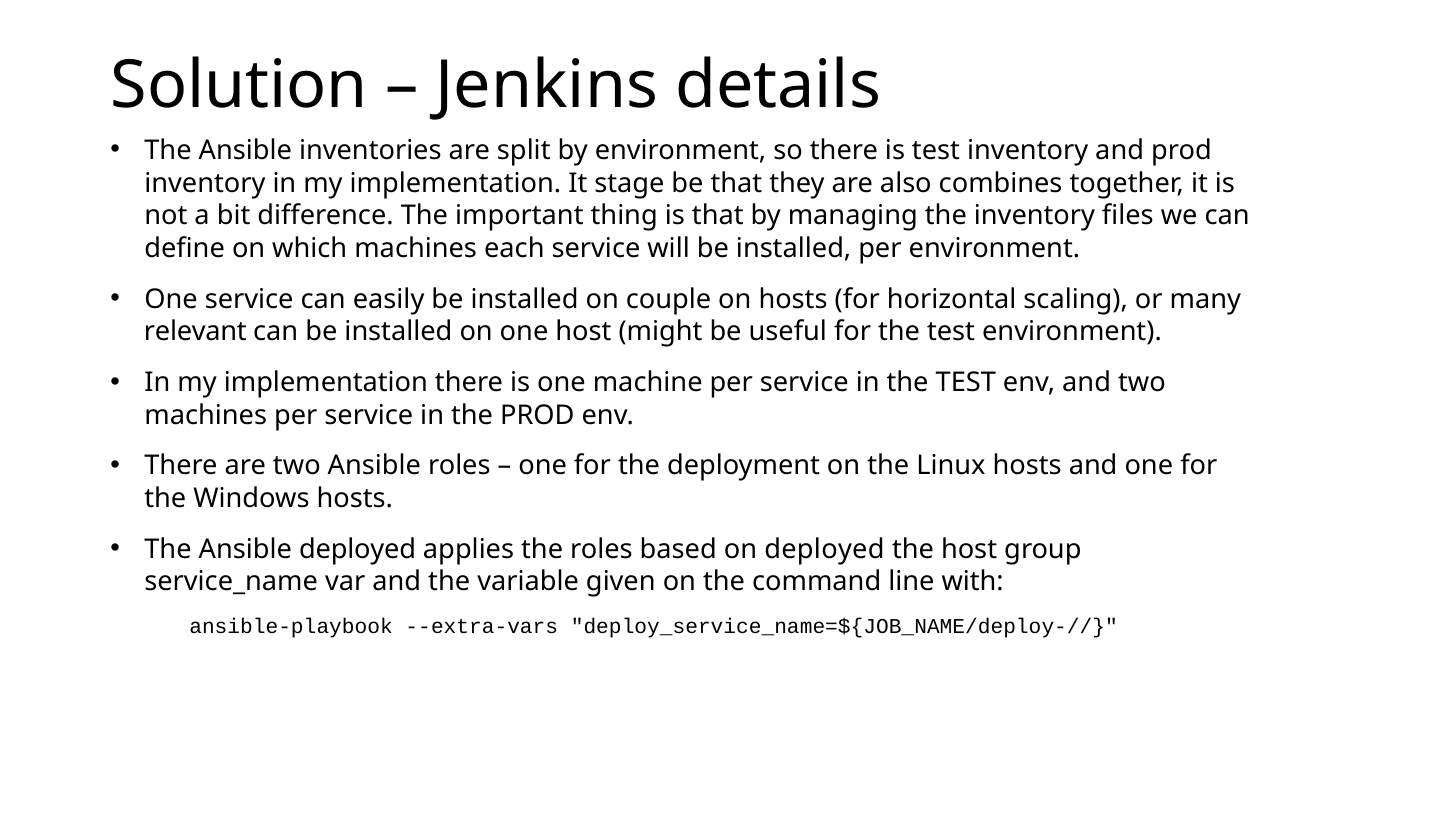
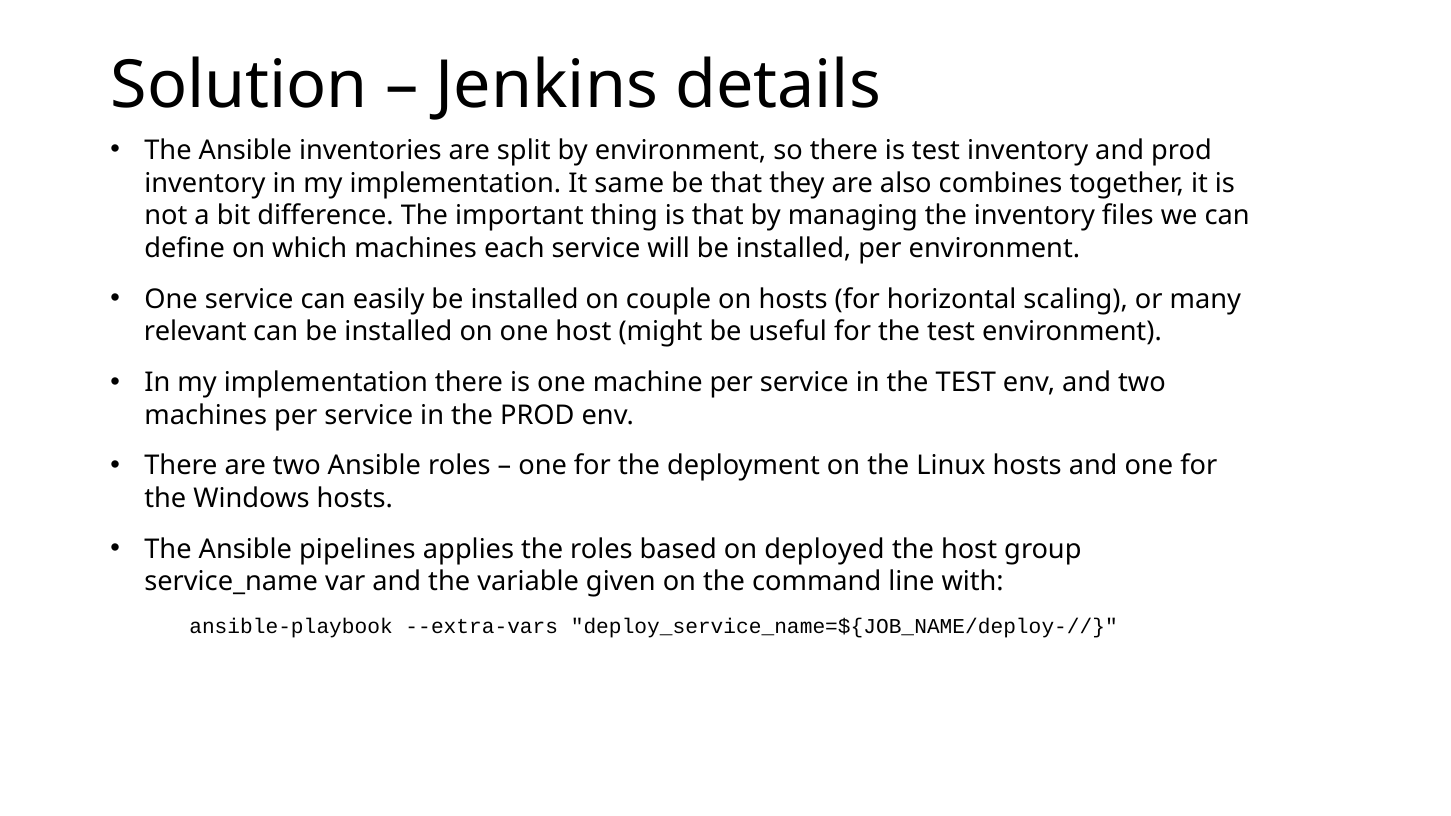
stage: stage -> same (629, 183)
Ansible deployed: deployed -> pipelines (357, 549)
